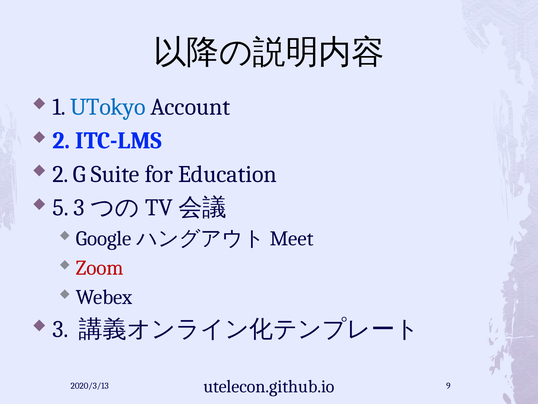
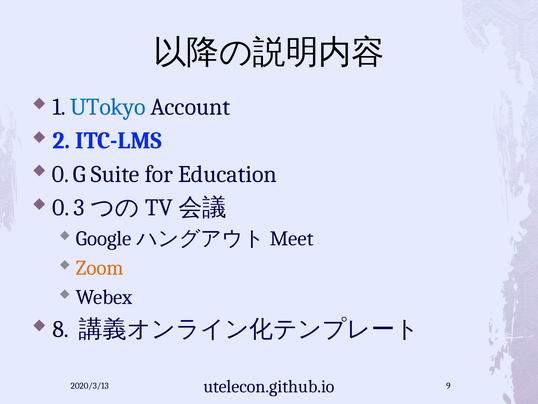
2: 2 -> 0 (60, 174)
5: 5 -> 0 (61, 207)
Zoom colour: red -> orange (100, 268)
3: 3 -> 8 (61, 329)
